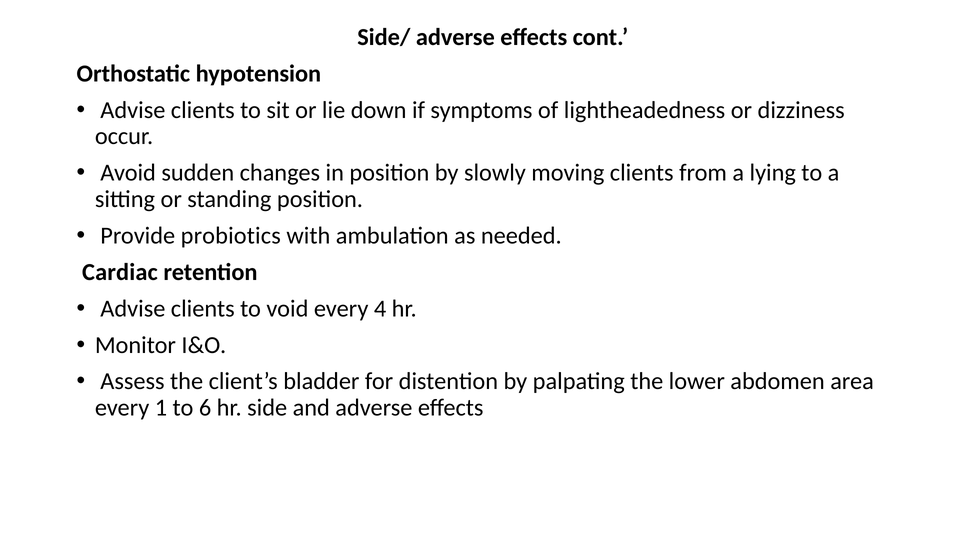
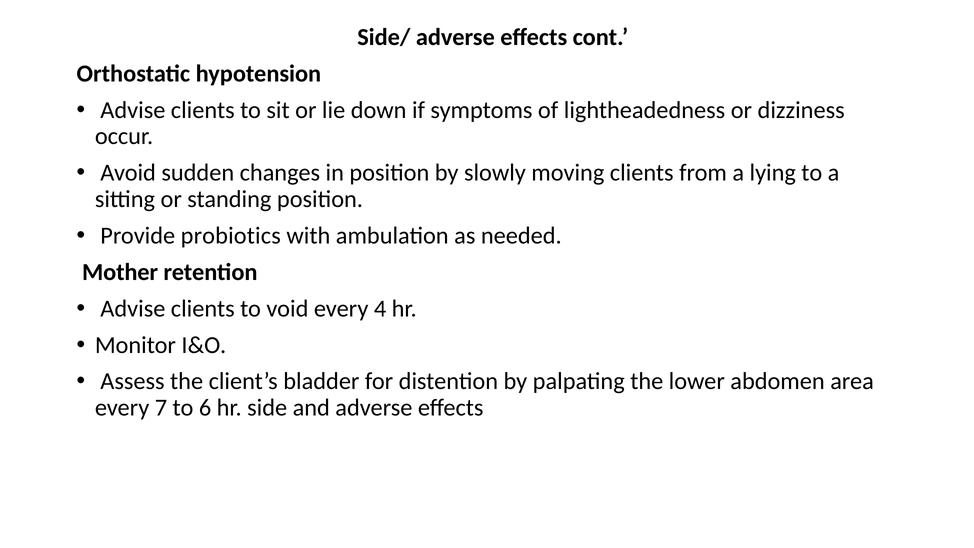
Cardiac: Cardiac -> Mother (120, 272)
1: 1 -> 7 (161, 408)
